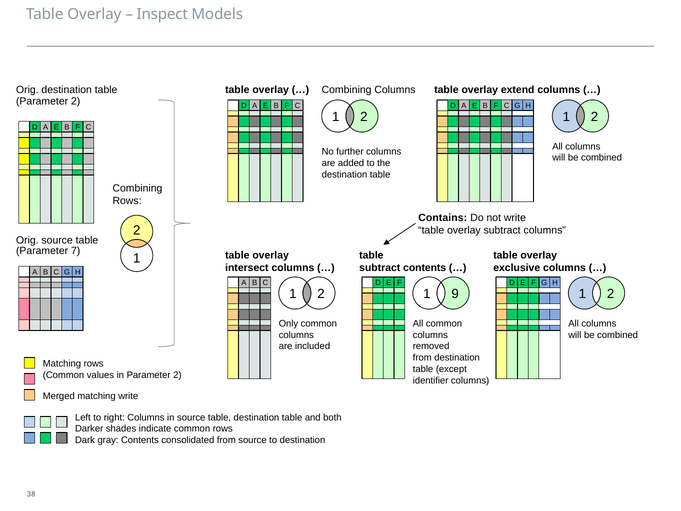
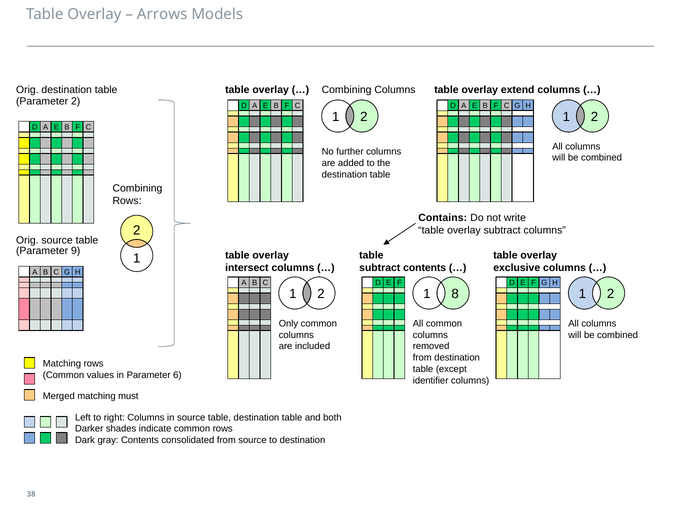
Inspect: Inspect -> Arrows (162, 14)
7: 7 -> 9 (76, 251)
9: 9 -> 8 (455, 294)
in Parameter 2: 2 -> 6 (177, 375)
matching write: write -> must (128, 396)
